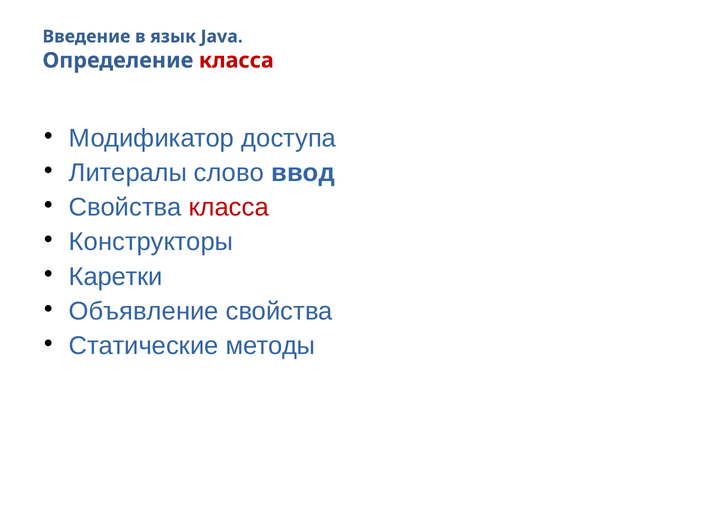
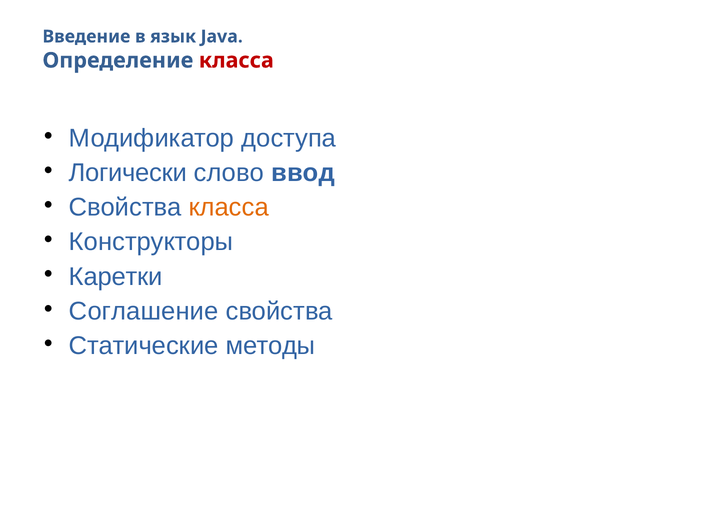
Литералы: Литералы -> Логически (128, 173)
класса colour: red -> orange (229, 207)
Объявление: Объявление -> Соглашение (144, 311)
